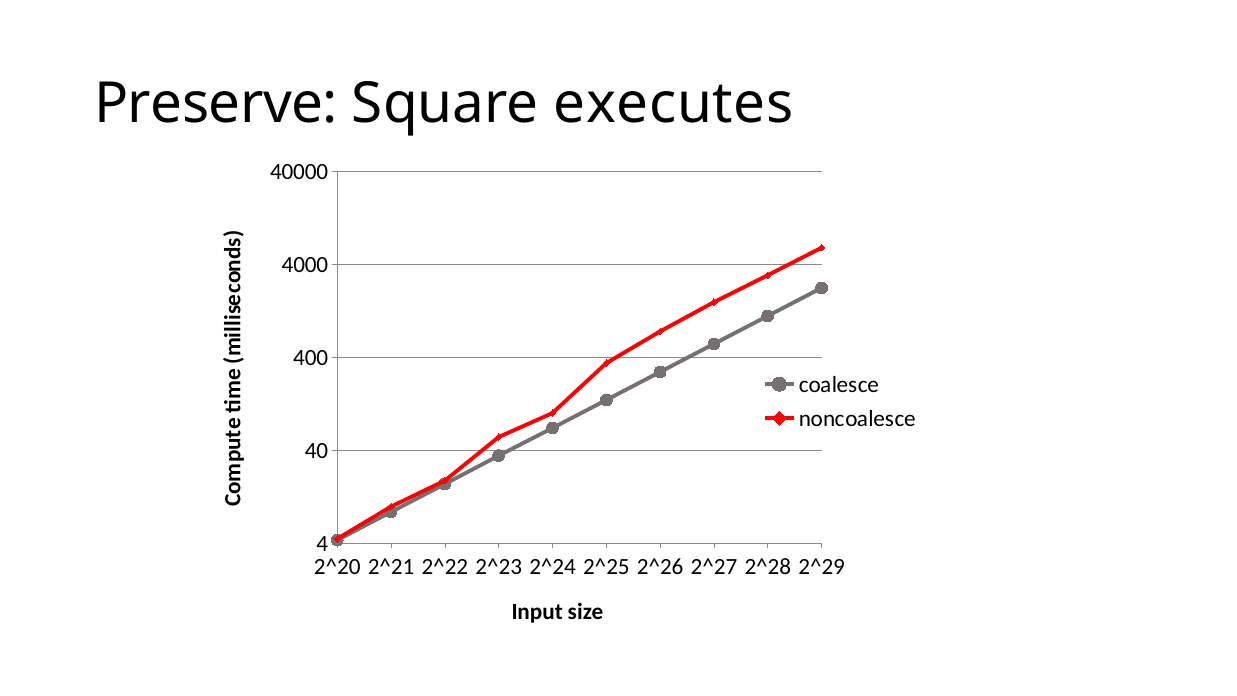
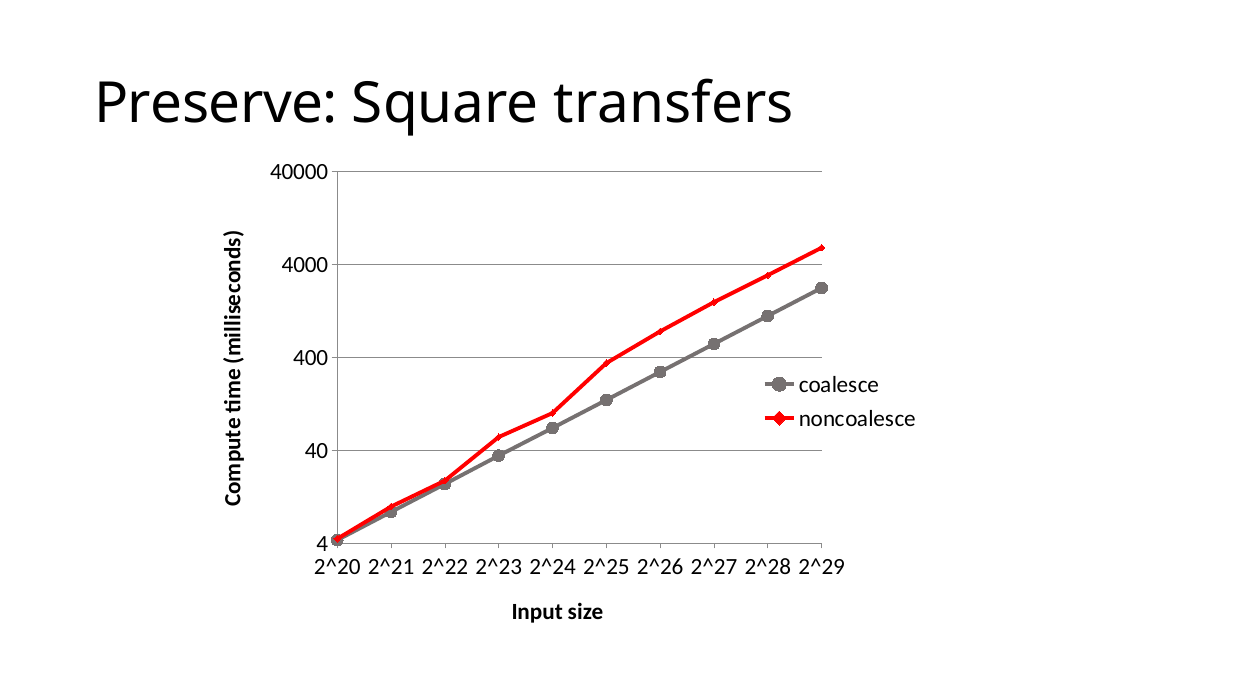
executes: executes -> transfers (674, 104)
